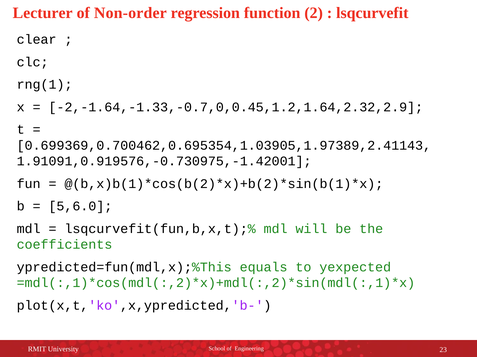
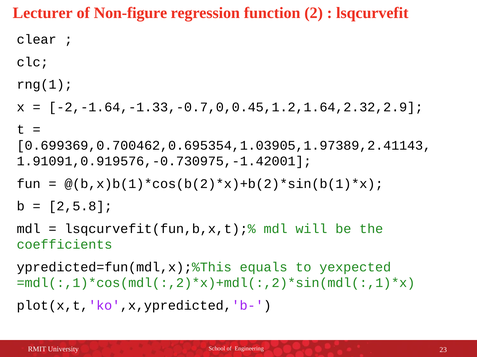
Non-order: Non-order -> Non-figure (130, 13)
5,6.0: 5,6.0 -> 2,5.8 (80, 207)
